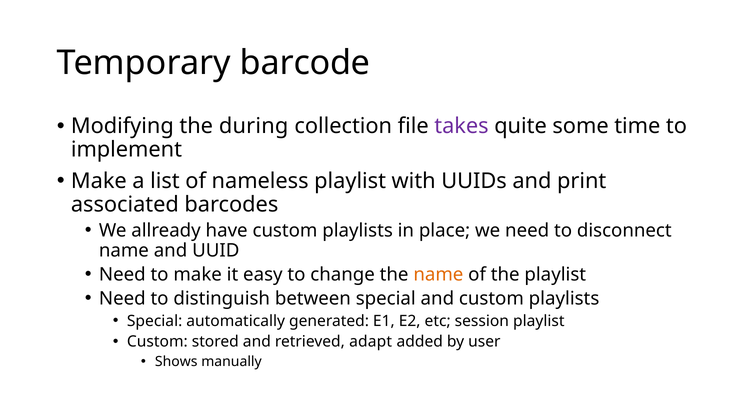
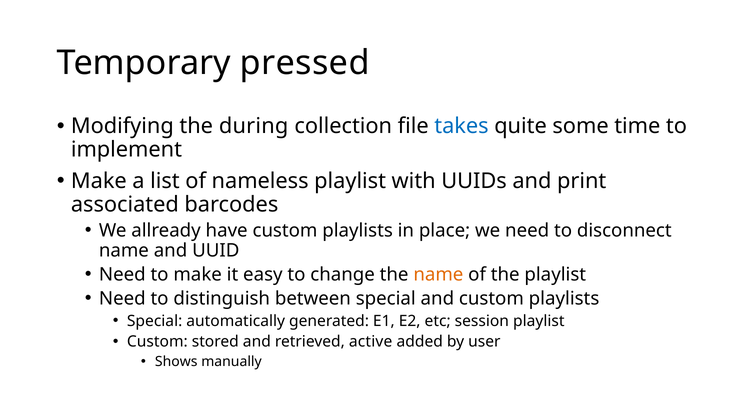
barcode: barcode -> pressed (305, 63)
takes colour: purple -> blue (461, 126)
adapt: adapt -> active (371, 342)
